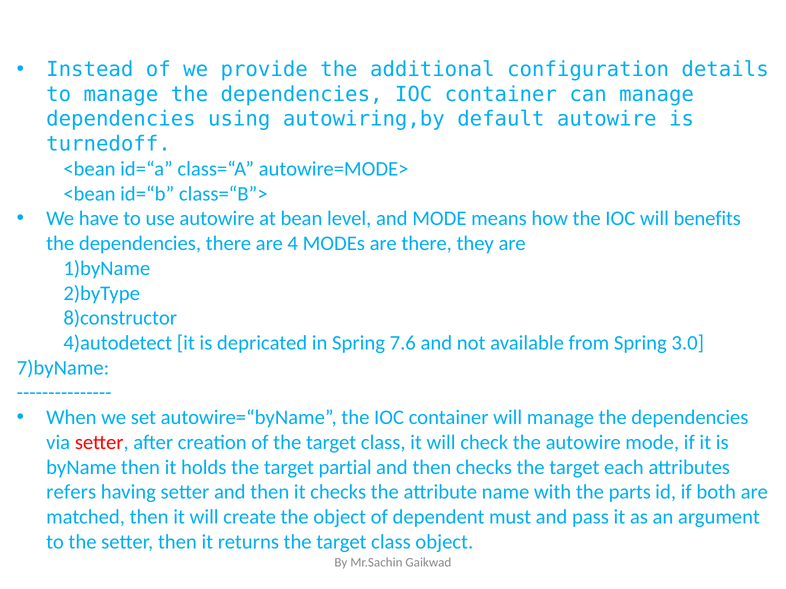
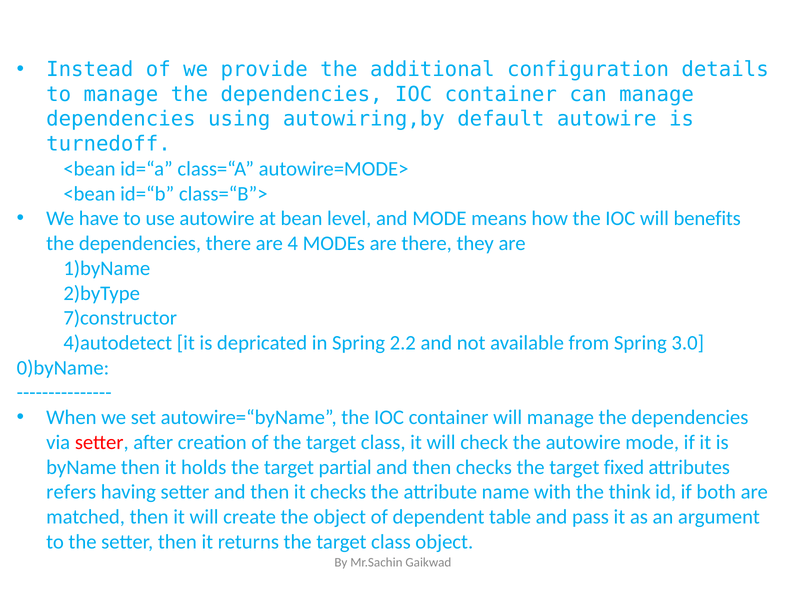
8)constructor: 8)constructor -> 7)constructor (120, 318)
7.6: 7.6 -> 2.2 (403, 343)
7)byName: 7)byName -> 0)byName (63, 368)
each: each -> fixed (624, 468)
parts: parts -> think (630, 492)
must: must -> table (510, 517)
